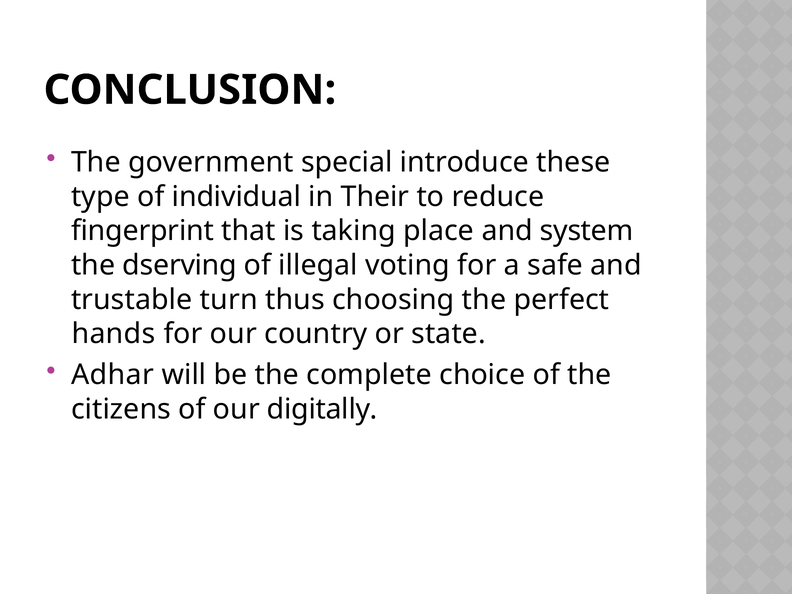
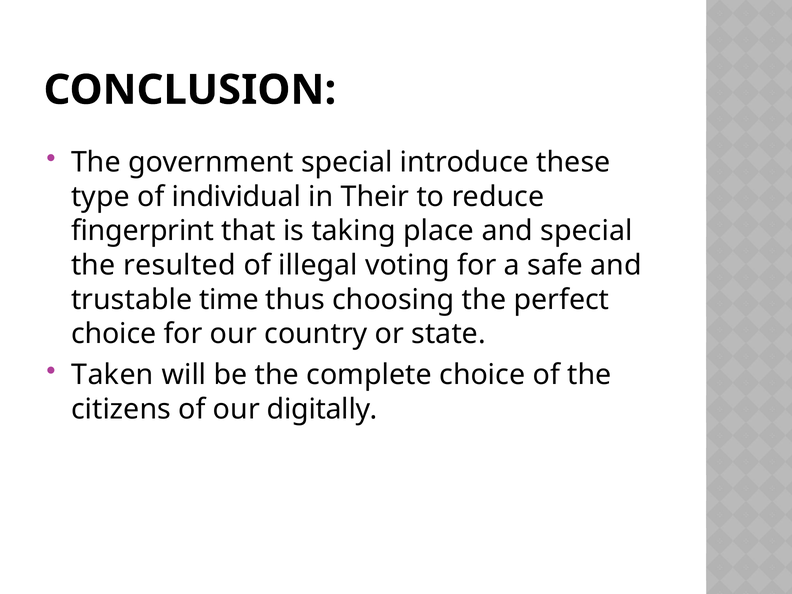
and system: system -> special (587, 231)
dserving: dserving -> resulted (179, 265)
turn: turn -> time (229, 300)
hands: hands -> choice (114, 334)
Adhar: Adhar -> Taken (113, 375)
